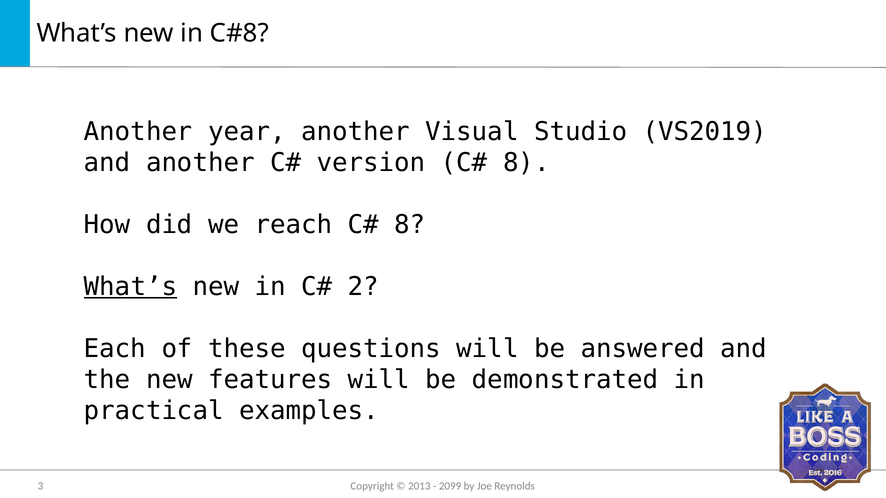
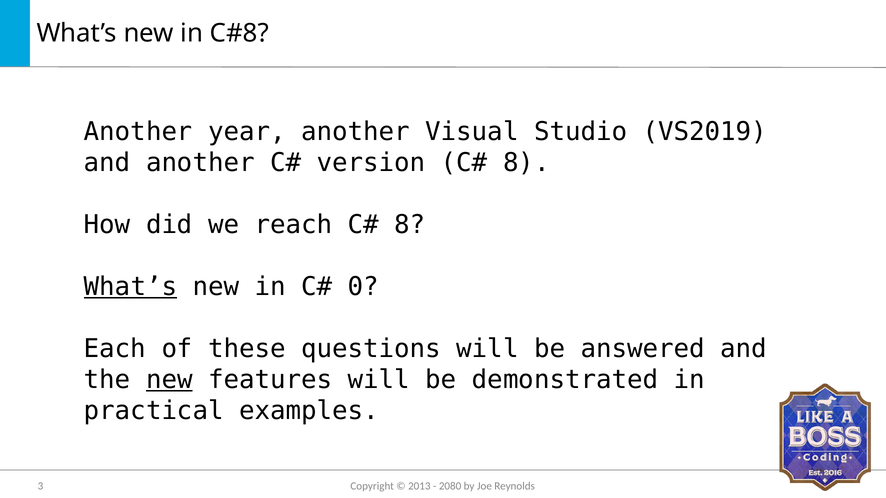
2: 2 -> 0 (363, 287)
new underline: none -> present (169, 380)
2099: 2099 -> 2080 (450, 486)
